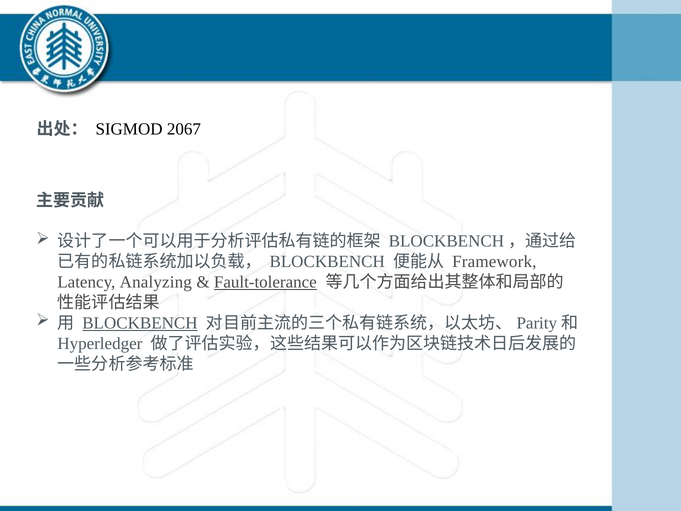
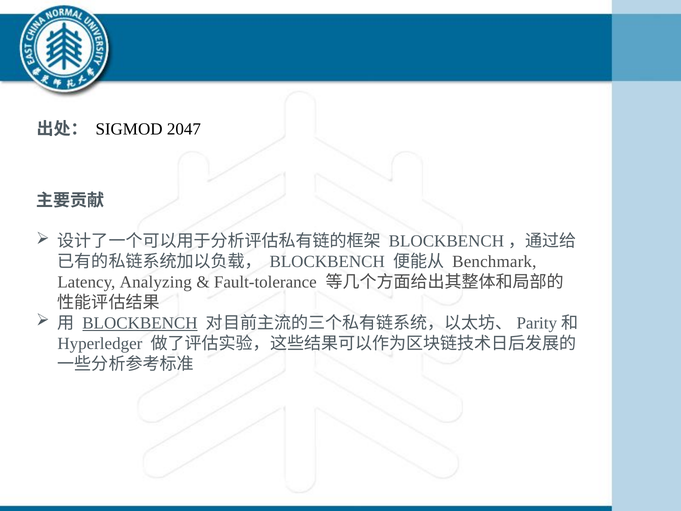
2067: 2067 -> 2047 (184, 129)
Framework: Framework -> Benchmark (494, 262)
Fault-tolerance underline: present -> none (265, 282)
